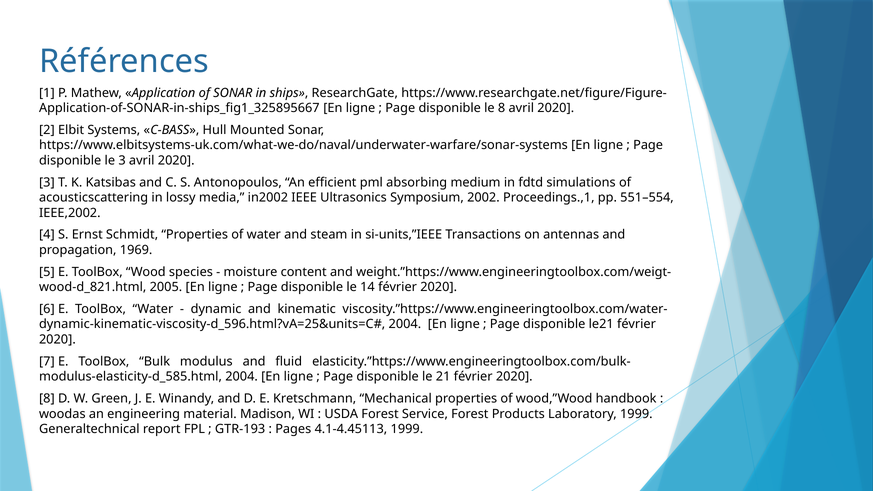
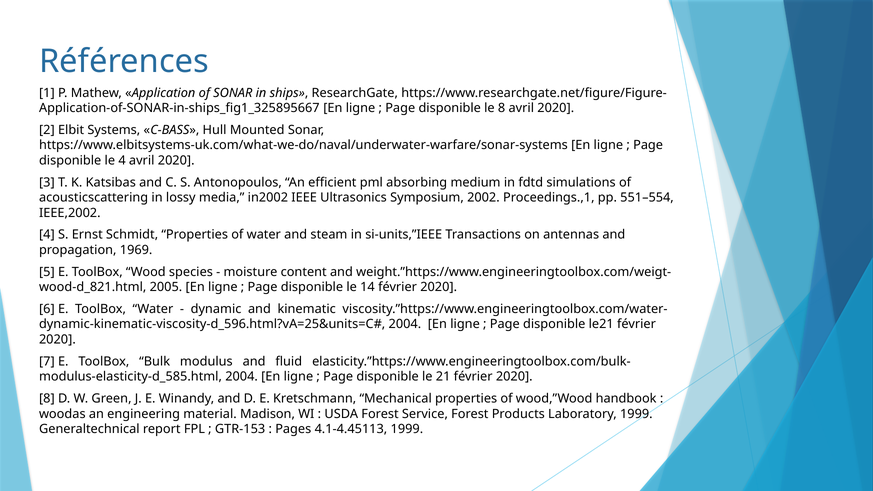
le 3: 3 -> 4 (122, 161)
GTR-193: GTR-193 -> GTR-153 (240, 429)
